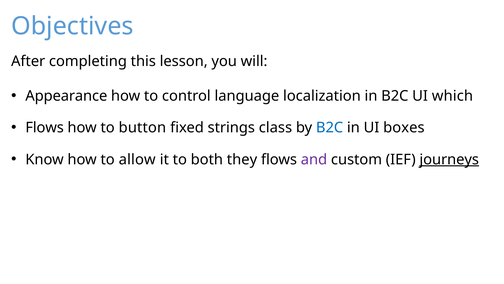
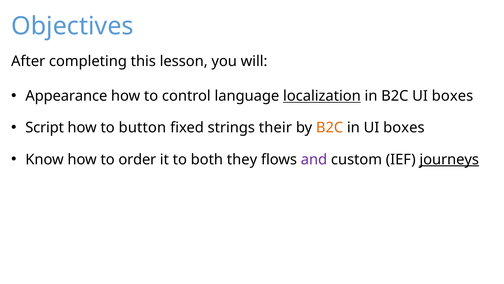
localization underline: none -> present (322, 96)
B2C UI which: which -> boxes (453, 96)
Flows: Flows -> Script (45, 128)
class: class -> their (275, 128)
B2C colour: blue -> orange (330, 128)
allow: allow -> order (137, 159)
